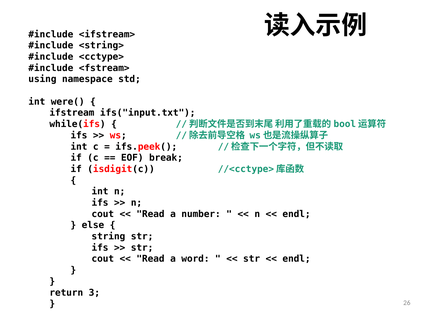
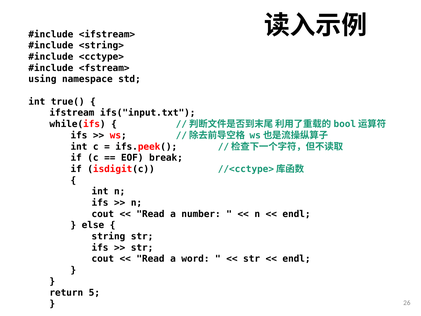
were(: were( -> true( (68, 102)
3: 3 -> 5 (94, 292)
